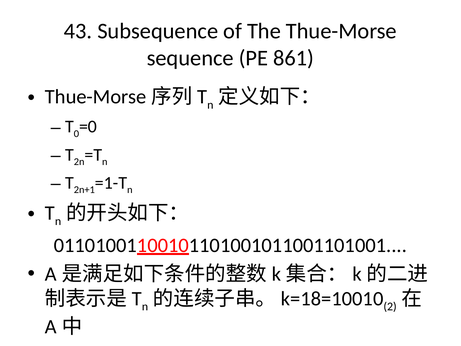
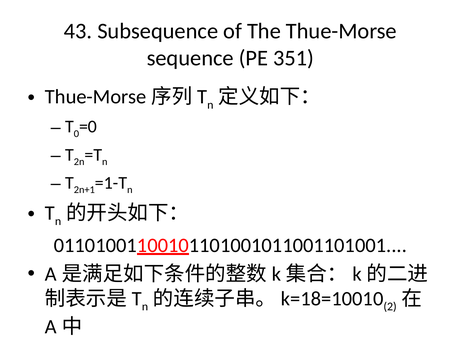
861: 861 -> 351 (294, 58)
